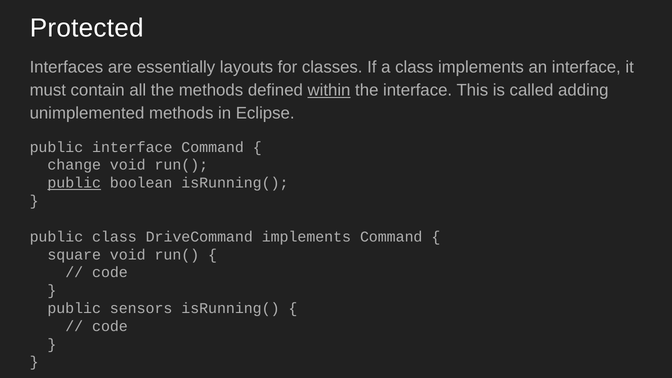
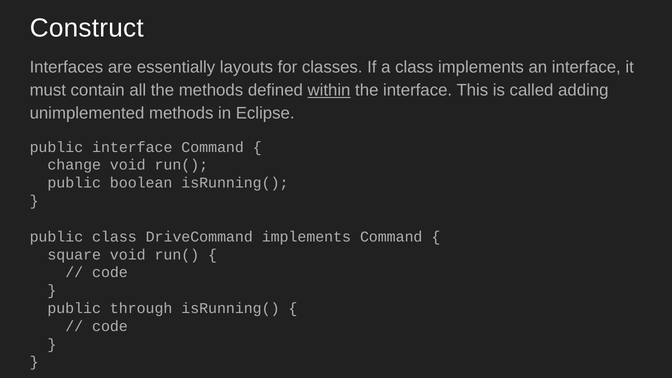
Protected: Protected -> Construct (87, 28)
public underline: present -> none (74, 183)
sensors: sensors -> through (141, 308)
